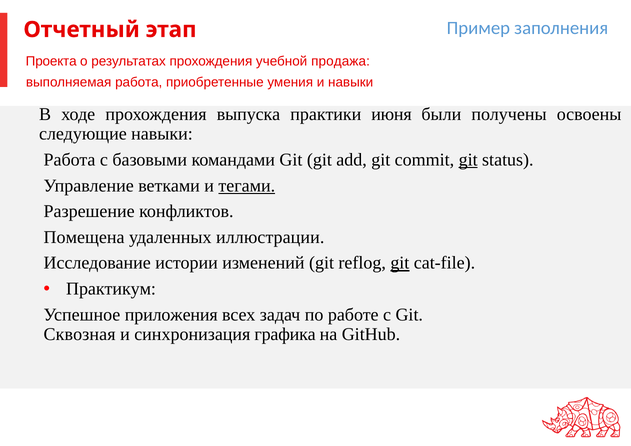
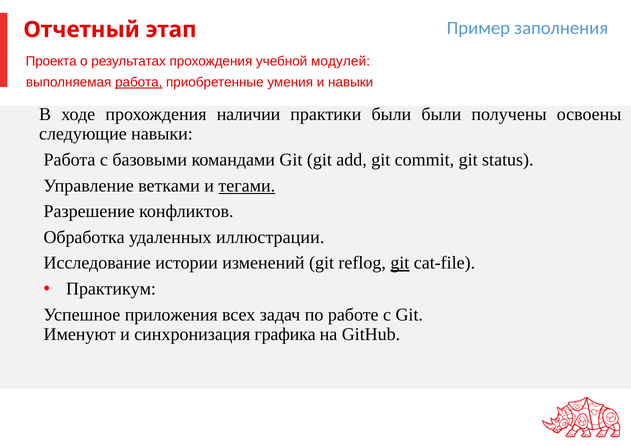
продажа: продажа -> модулей (341, 61)
работа underline: none -> present (139, 82)
выпуска: выпуска -> наличии (249, 115)
практики июня: июня -> были (391, 115)
git underline: present -> none (468, 160)
Помещена: Помещена -> Обработка (84, 237)
Сквозная: Сквозная -> Именуют (80, 334)
